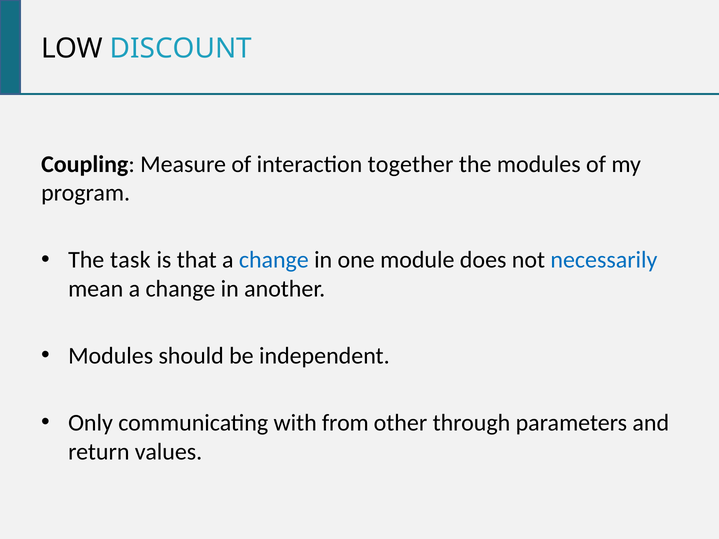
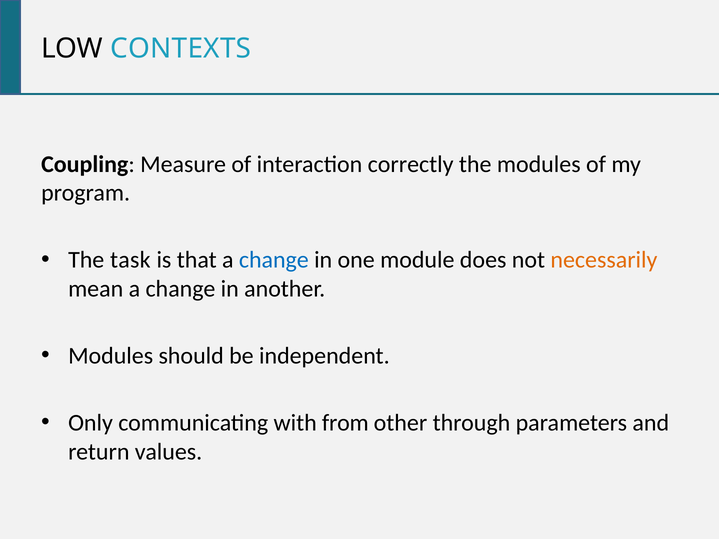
DISCOUNT: DISCOUNT -> CONTEXTS (181, 48)
together: together -> correctly (411, 164)
necessarily colour: blue -> orange (604, 260)
